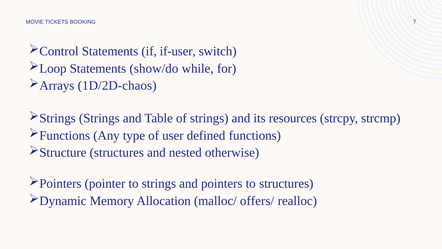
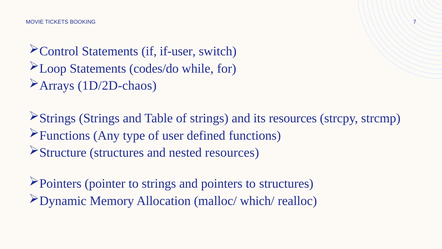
show/do: show/do -> codes/do (154, 68)
nested otherwise: otherwise -> resources (232, 152)
offers/: offers/ -> which/ (257, 201)
